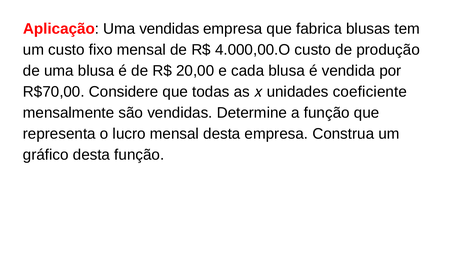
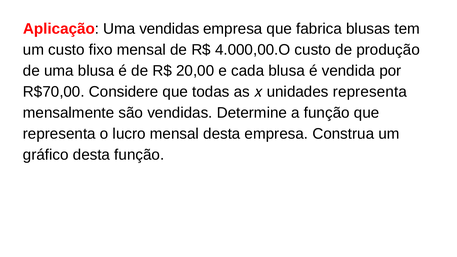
unidades coeficiente: coeficiente -> representa (370, 92)
